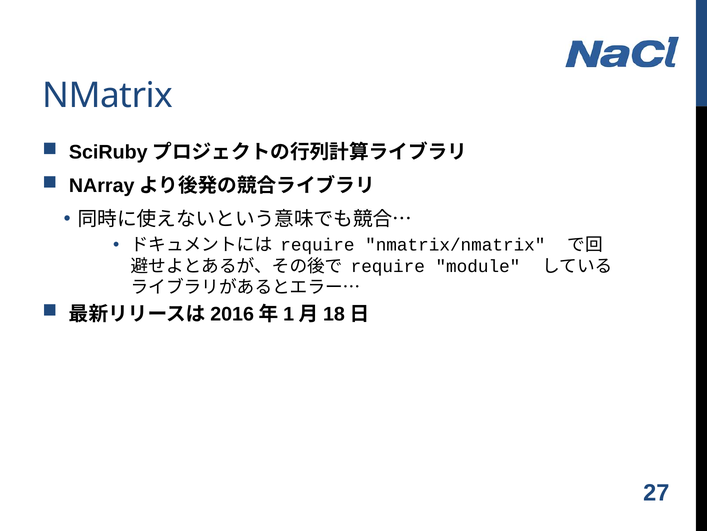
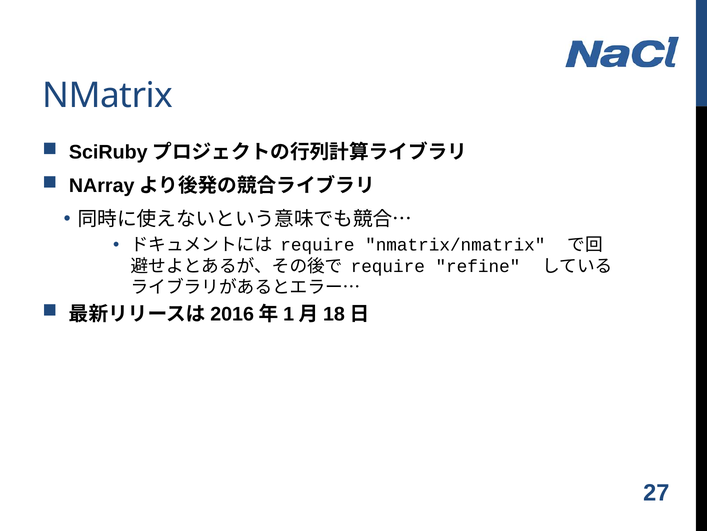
module: module -> refine (478, 266)
